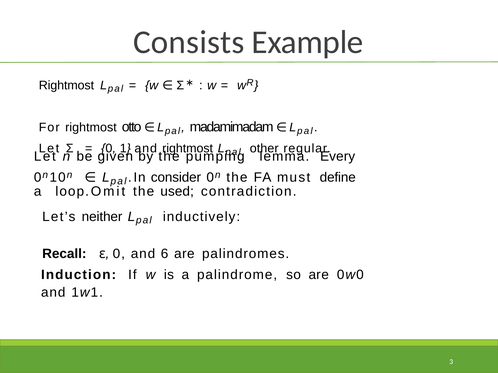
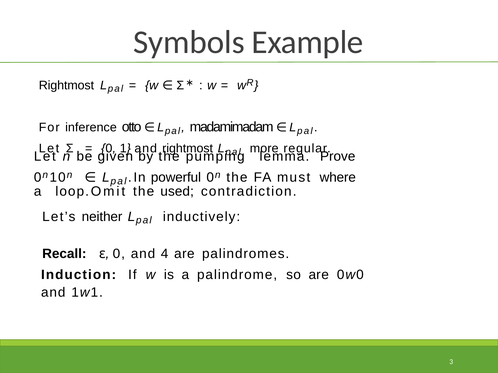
Consists: Consists -> Symbols (189, 42)
For rightmost: rightmost -> inference (91, 128)
other: other -> more (264, 149)
Every: Every -> Prove (338, 157)
consider: consider -> powerful (176, 178)
define: define -> where (338, 178)
6: 6 -> 4 (165, 254)
